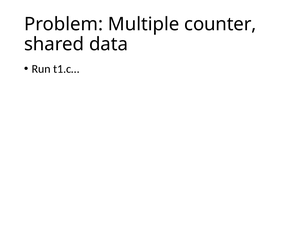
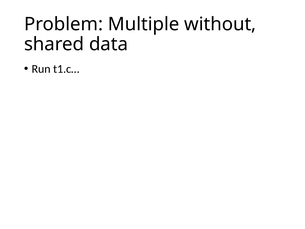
counter: counter -> without (220, 24)
